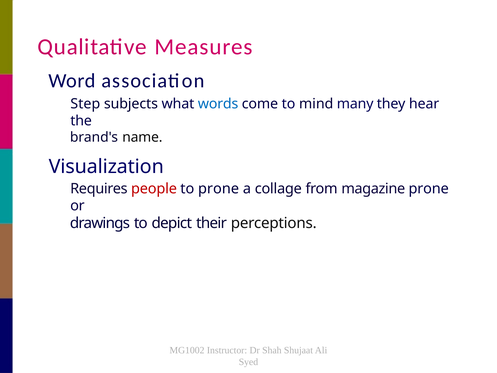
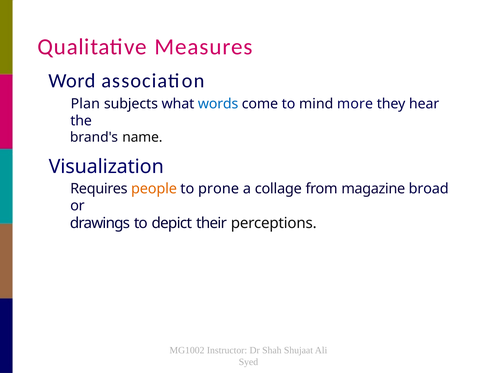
Step: Step -> Plan (85, 104)
many: many -> more (355, 104)
people colour: red -> orange (154, 189)
magazine prone: prone -> broad (429, 189)
